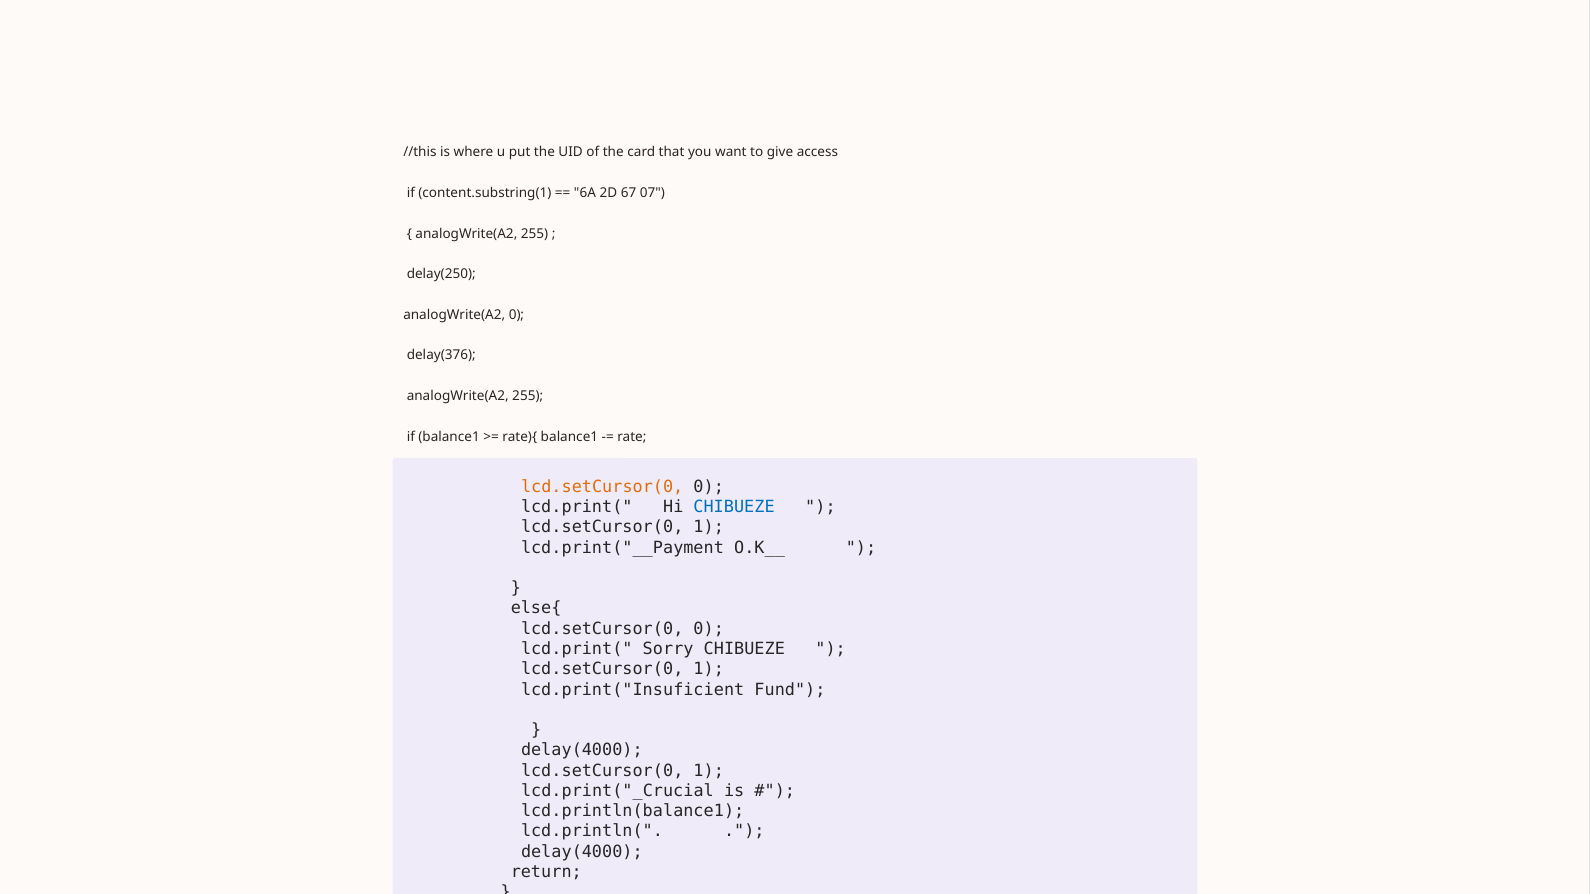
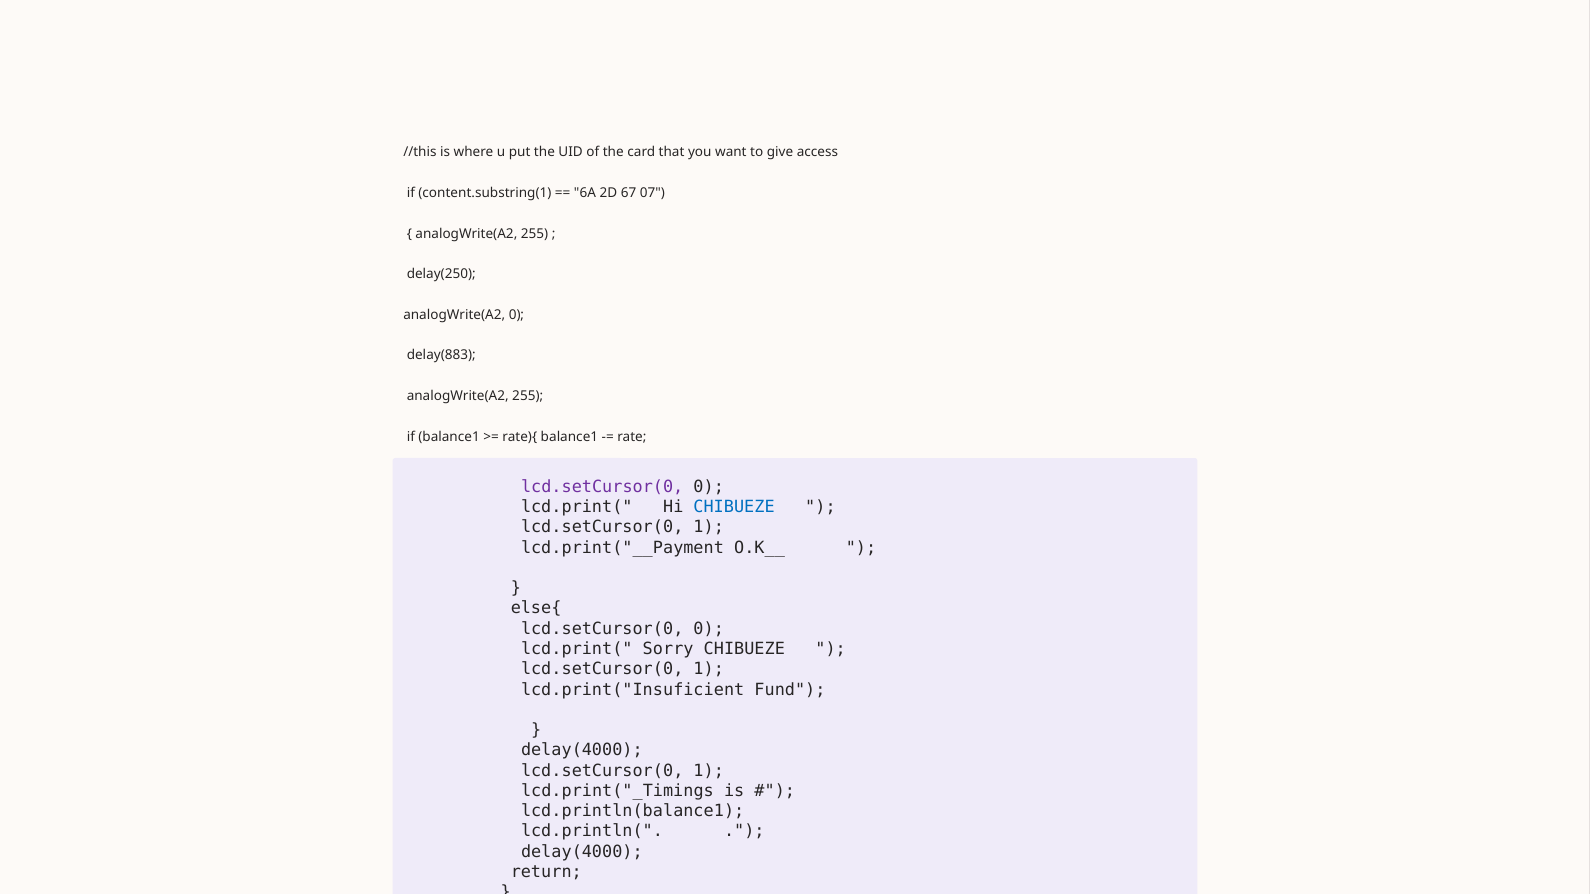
delay(376: delay(376 -> delay(883 (441, 356)
lcd.setCursor(0 colour: orange -> purple (602, 487)
lcd.print("_Crucial: lcd.print("_Crucial -> lcd.print("_Timings (617, 791)
